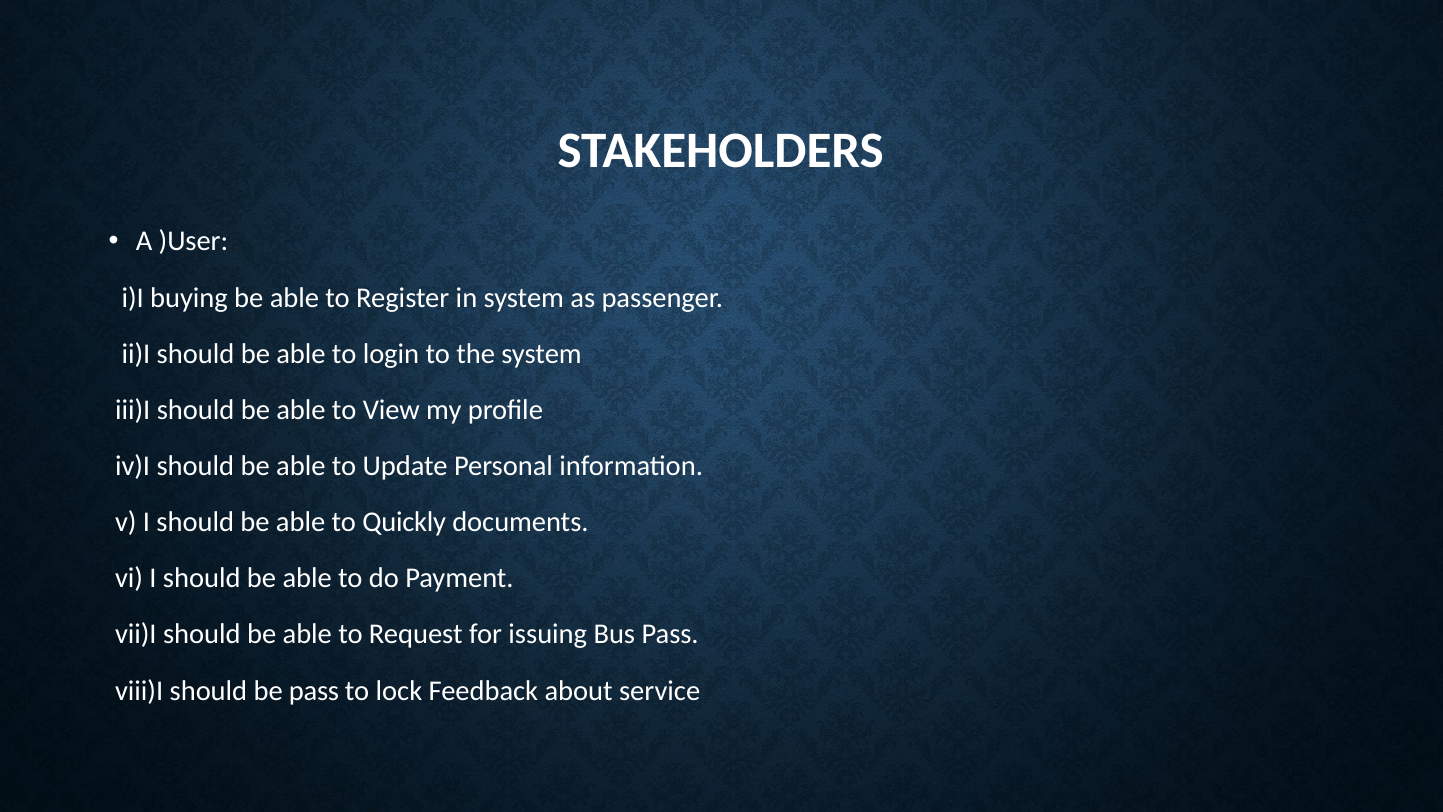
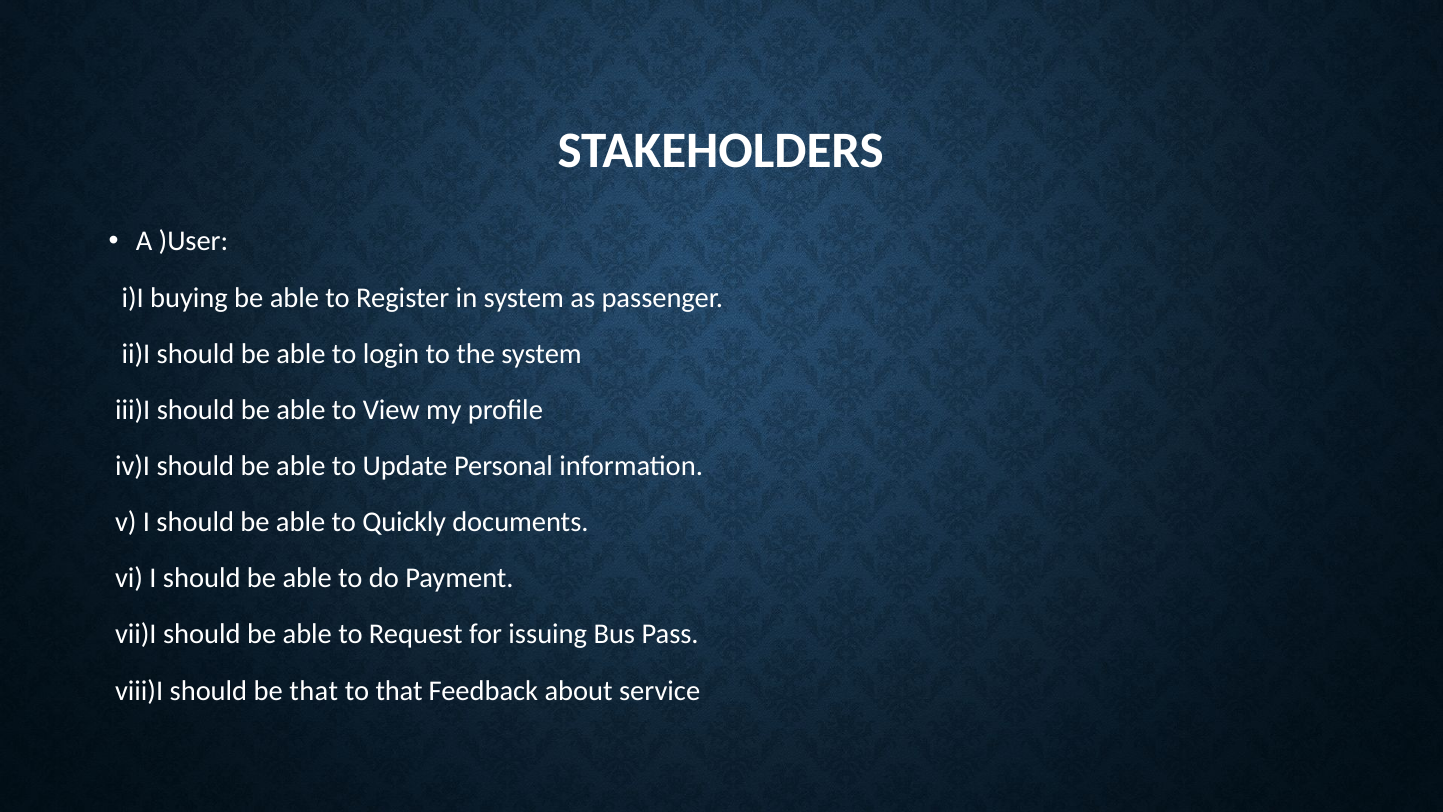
be pass: pass -> that (314, 690)
to lock: lock -> that (399, 690)
